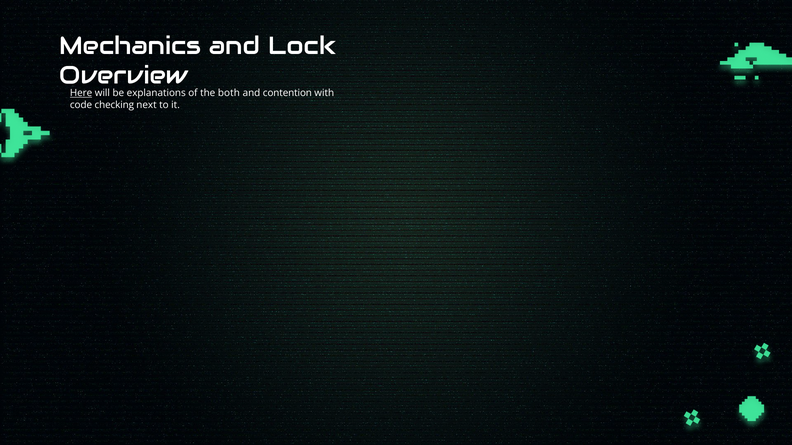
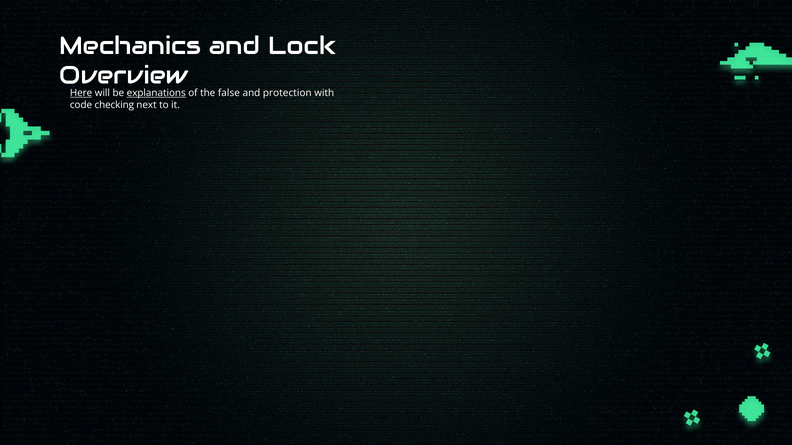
explanations underline: none -> present (156, 93)
both: both -> false (229, 93)
contention: contention -> protection (287, 93)
